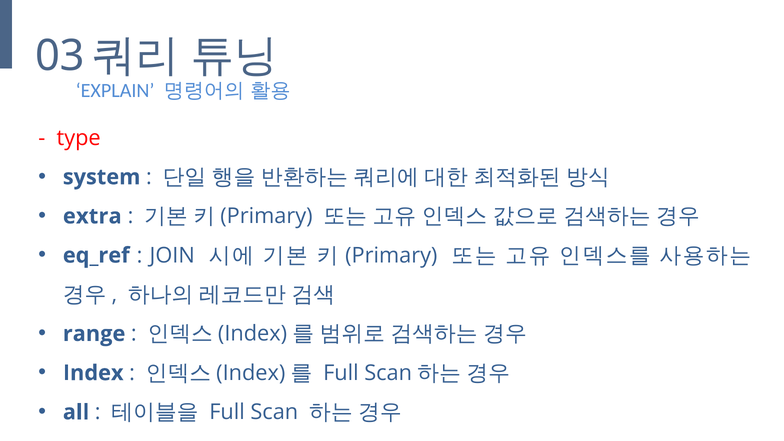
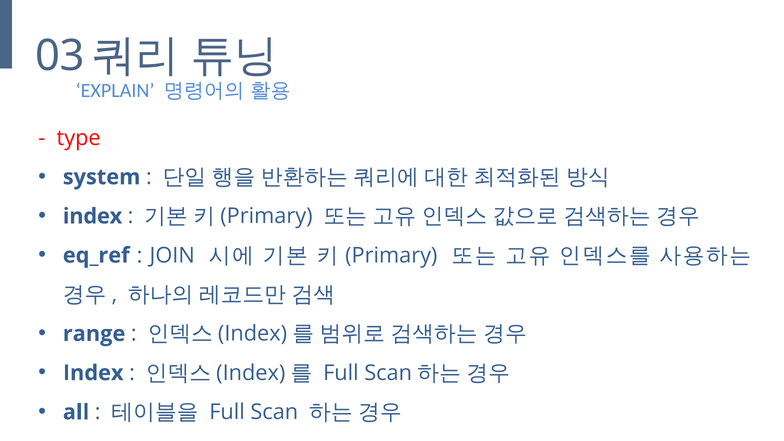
extra: extra -> index (93, 216)
